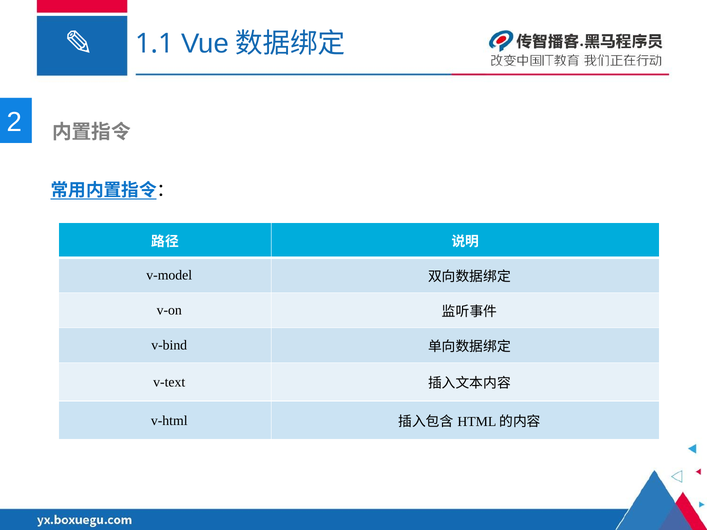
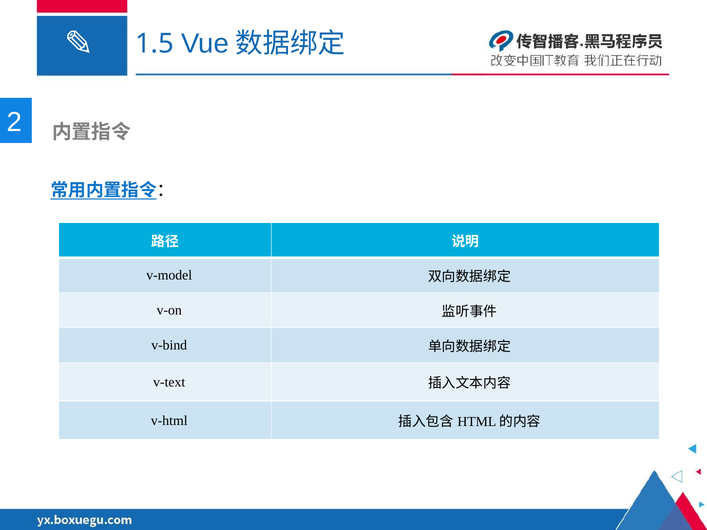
1.1: 1.1 -> 1.5 (155, 44)
